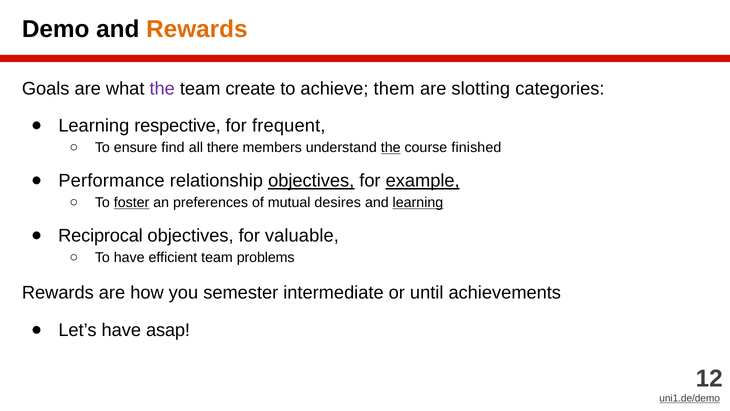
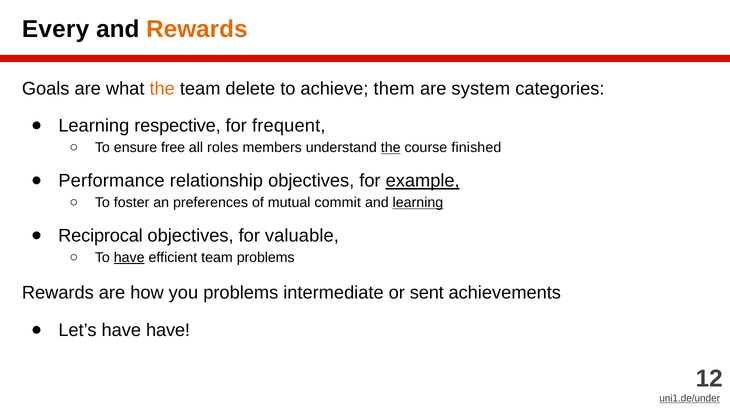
Demo: Demo -> Every (56, 29)
the colour: purple -> orange (162, 89)
create: create -> delete (250, 89)
slotting: slotting -> system (481, 89)
find: find -> free (173, 148)
there: there -> roles (223, 148)
objectives underline: present -> none (311, 181)
foster underline: present -> none (132, 202)
desires: desires -> commit (338, 202)
have underline: none -> present (129, 257)
you semester: semester -> problems (241, 293)
until: until -> sent (427, 293)
have asap: asap -> have (168, 330)
uni1.de/demo: uni1.de/demo -> uni1.de/under (690, 398)
